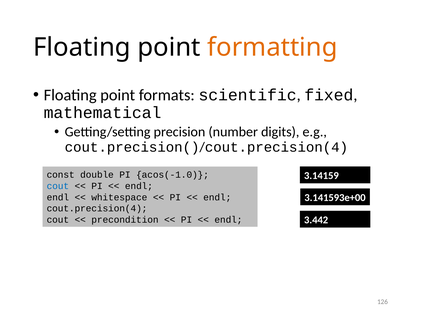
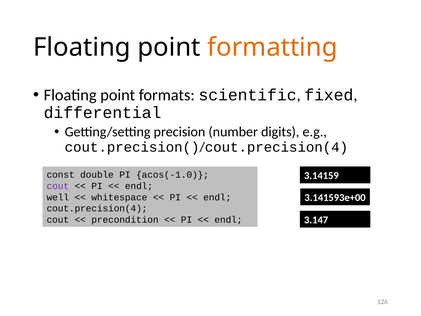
mathematical: mathematical -> differential (103, 113)
cout colour: blue -> purple (58, 186)
endl: endl -> well (58, 197)
3.442: 3.442 -> 3.147 (316, 220)
